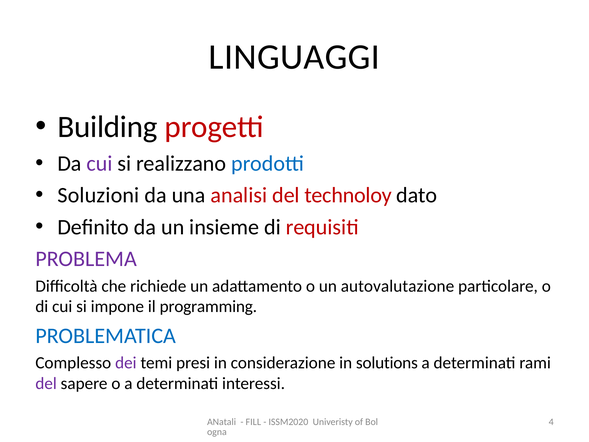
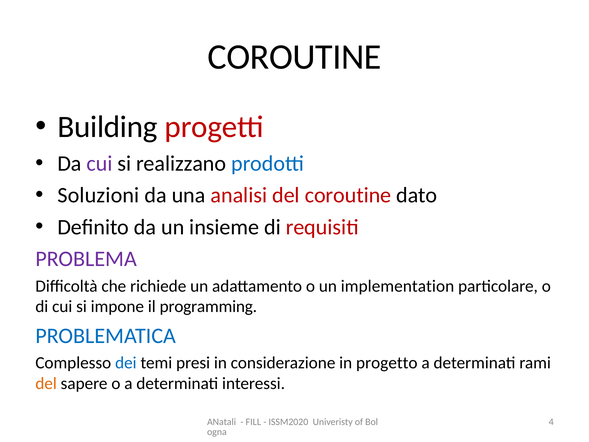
LINGUAGGI: LINGUAGGI -> COROUTINE (295, 57)
del technoloy: technoloy -> coroutine (348, 195)
autovalutazione: autovalutazione -> implementation (397, 286)
dei colour: purple -> blue (126, 363)
solutions: solutions -> progetto (387, 363)
del colour: purple -> orange (46, 383)
